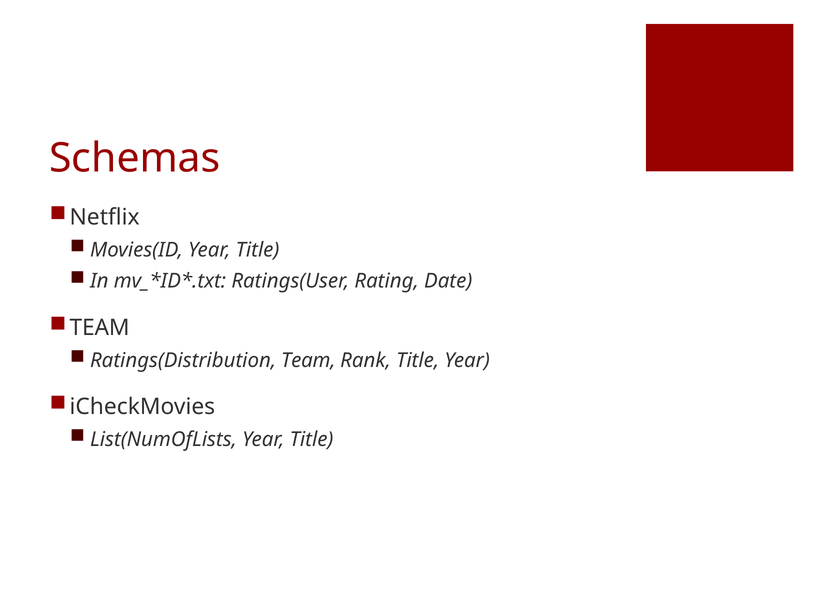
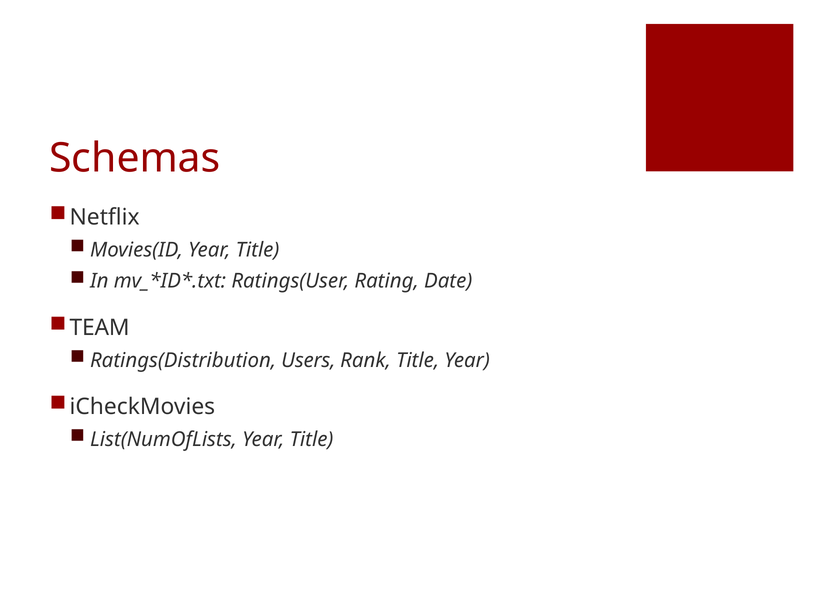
Ratings(Distribution Team: Team -> Users (308, 361)
